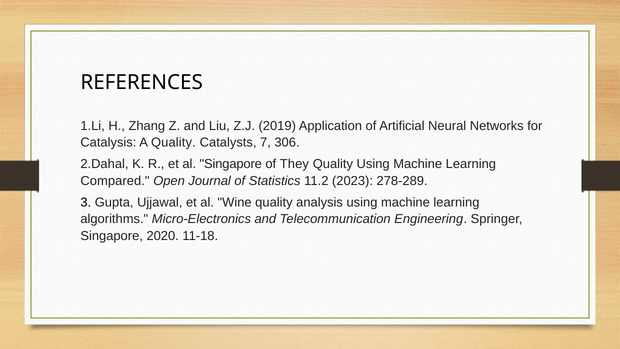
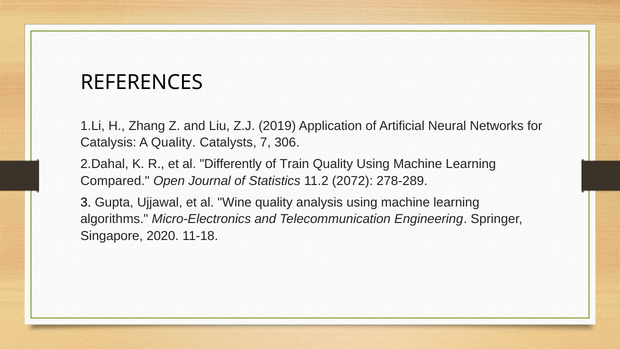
al Singapore: Singapore -> Differently (231, 164)
They: They -> Train (294, 164)
2023: 2023 -> 2072 (353, 181)
